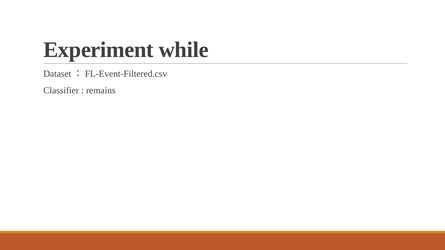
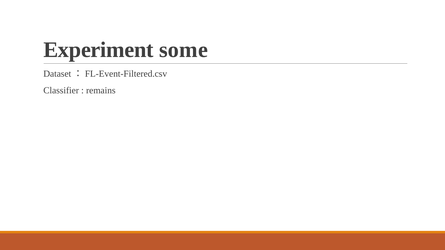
while: while -> some (184, 50)
